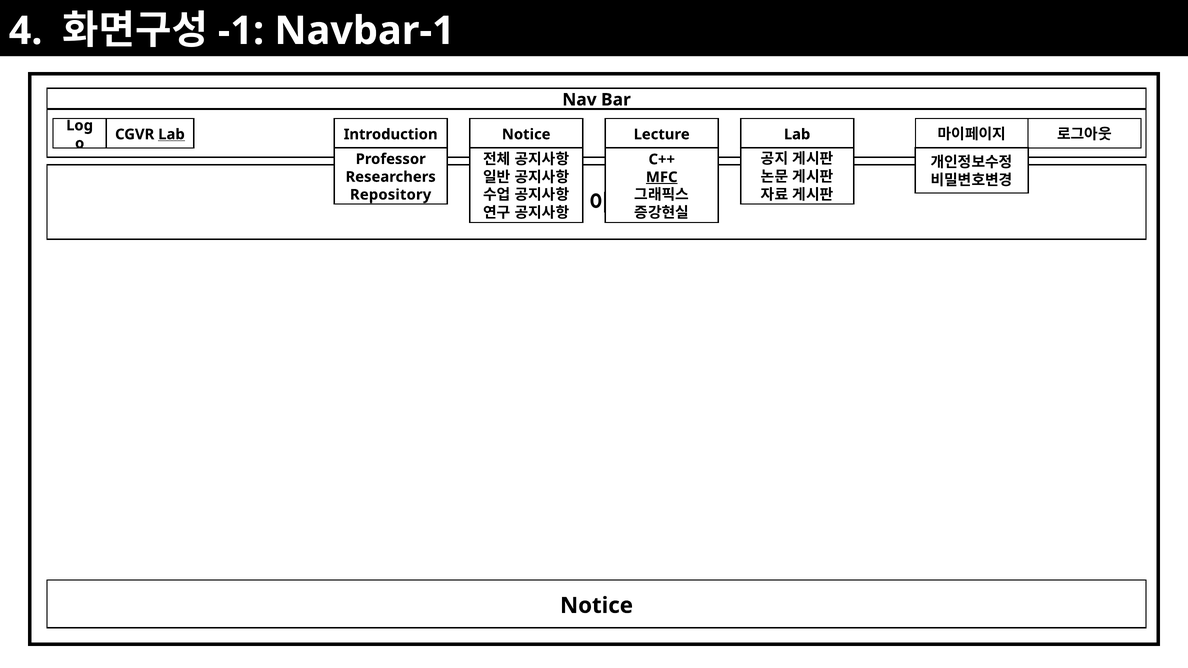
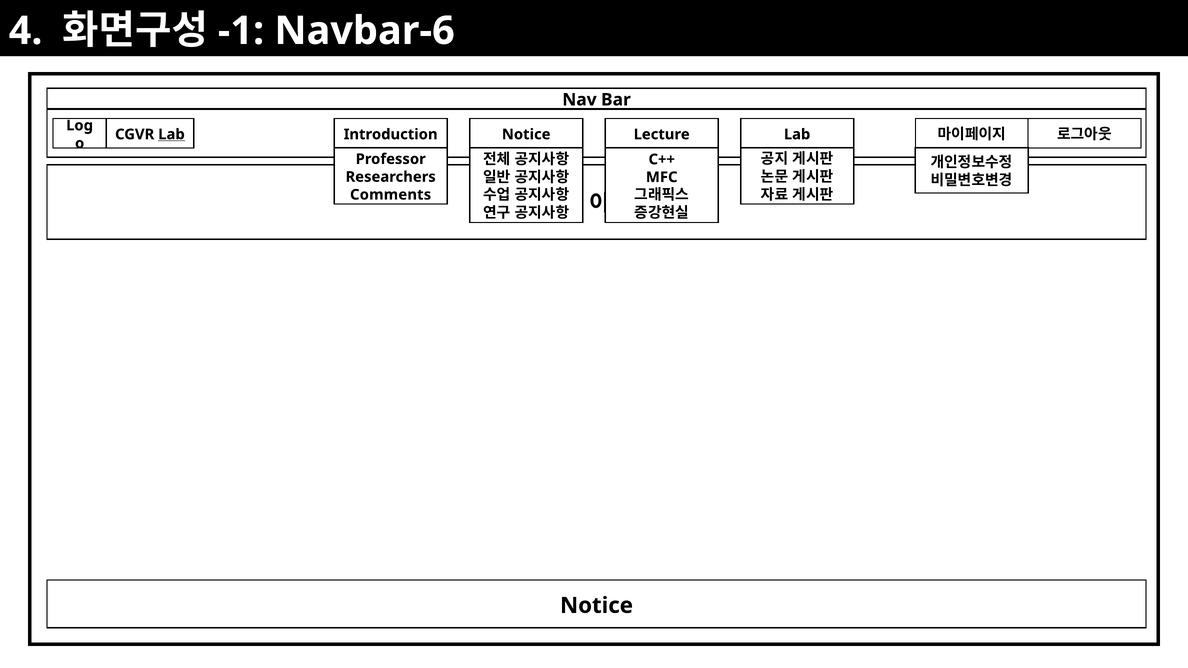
Navbar-1: Navbar-1 -> Navbar-6 (365, 31)
MFC underline: present -> none (662, 177)
Repository: Repository -> Comments (391, 195)
